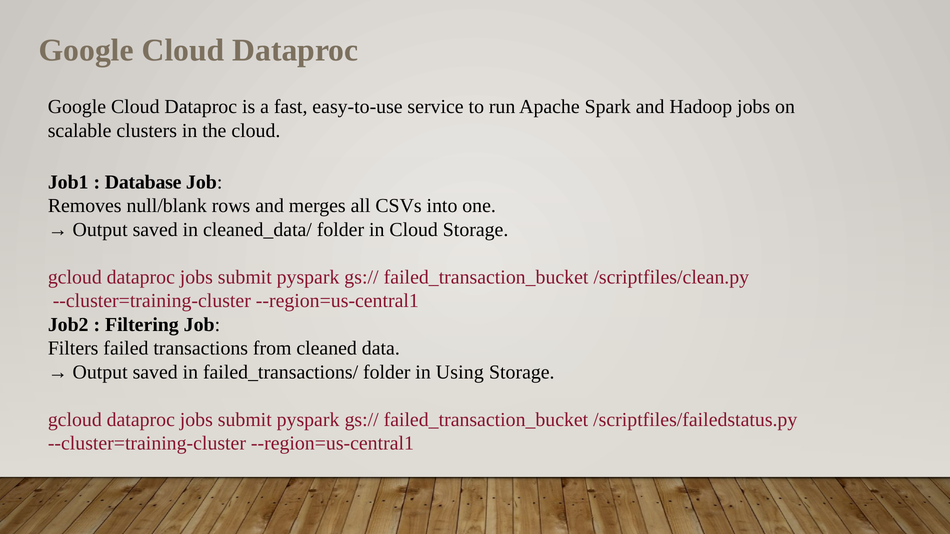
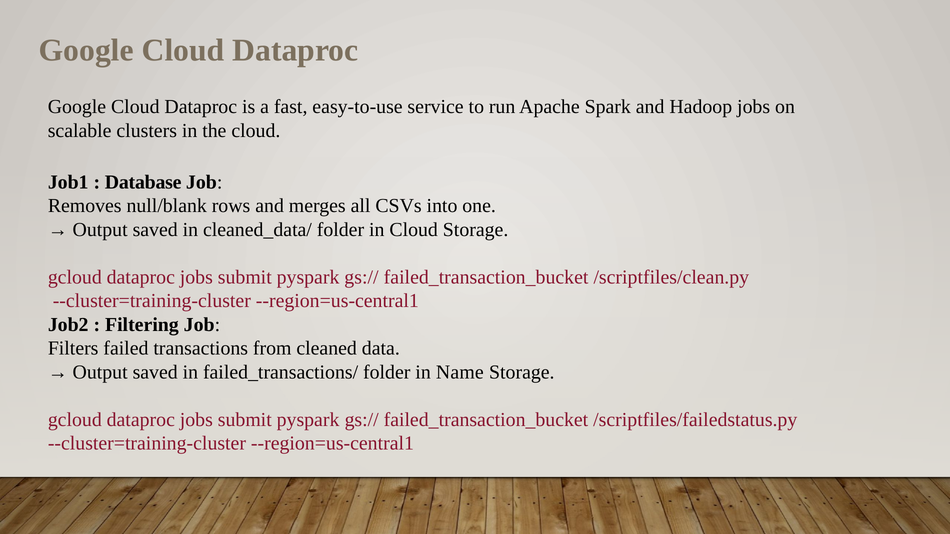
Using: Using -> Name (460, 372)
